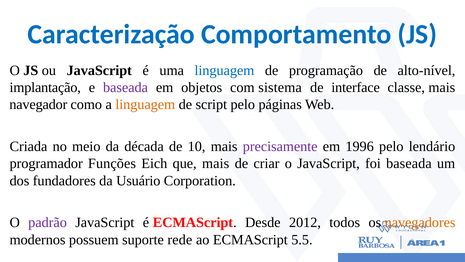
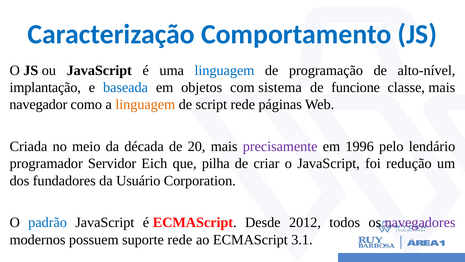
baseada colour: purple -> blue (126, 87)
interface: interface -> funcione (356, 87)
script pelo: pelo -> rede (243, 104)
10: 10 -> 20 (197, 146)
Funções: Funções -> Servidor (112, 163)
que mais: mais -> pilha (216, 163)
foi baseada: baseada -> redução (409, 163)
padrão colour: purple -> blue (48, 222)
navegadores colour: orange -> purple (420, 222)
5.5: 5.5 -> 3.1 (302, 239)
